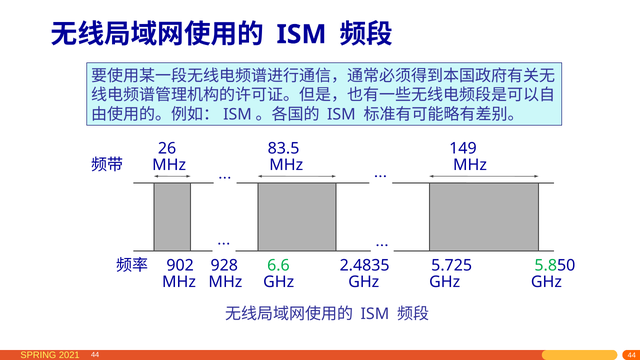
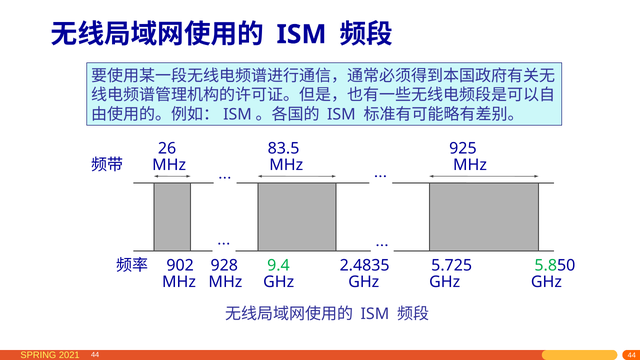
149: 149 -> 925 (463, 149)
6.6: 6.6 -> 9.4 (278, 266)
